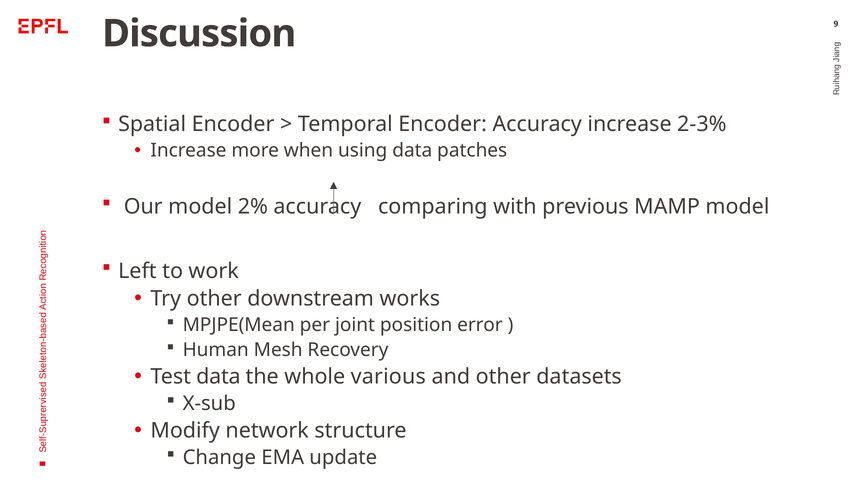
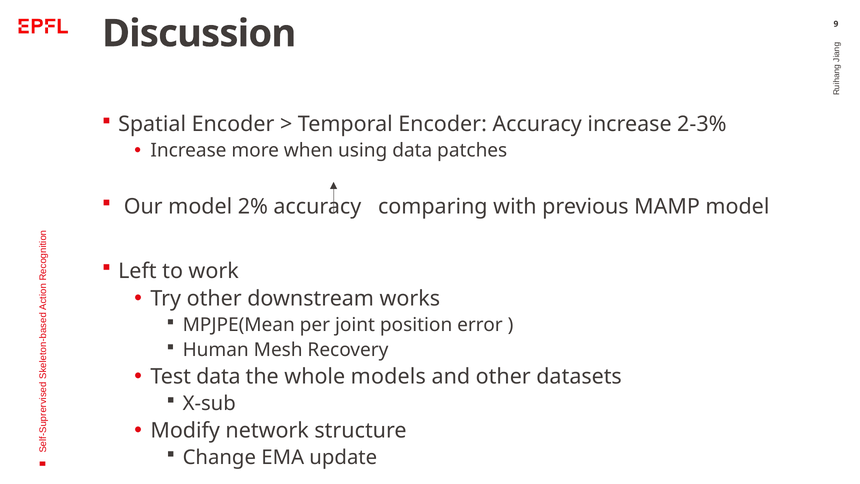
various: various -> models (388, 376)
